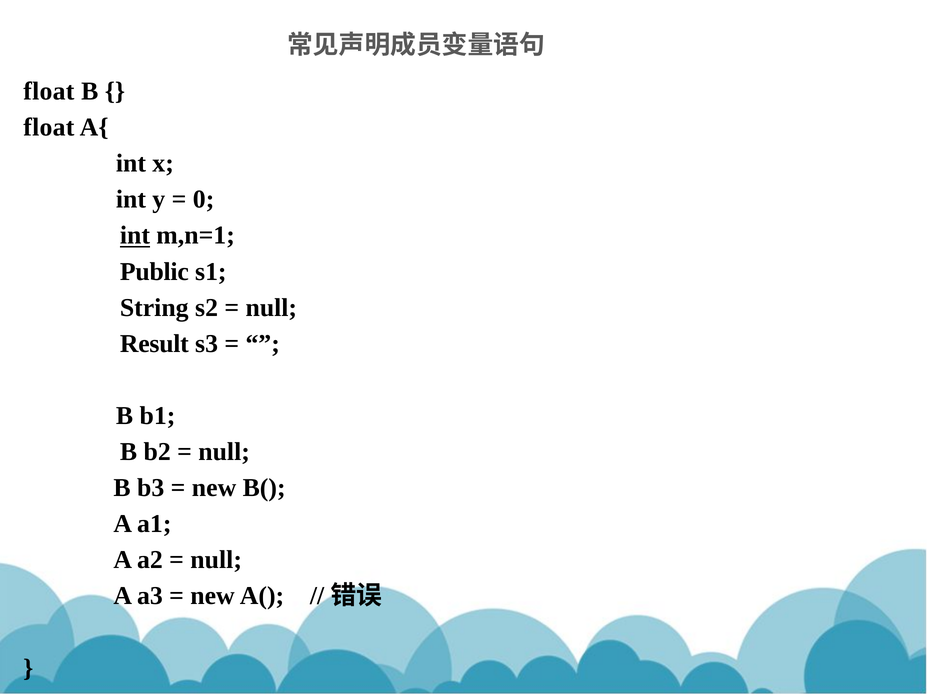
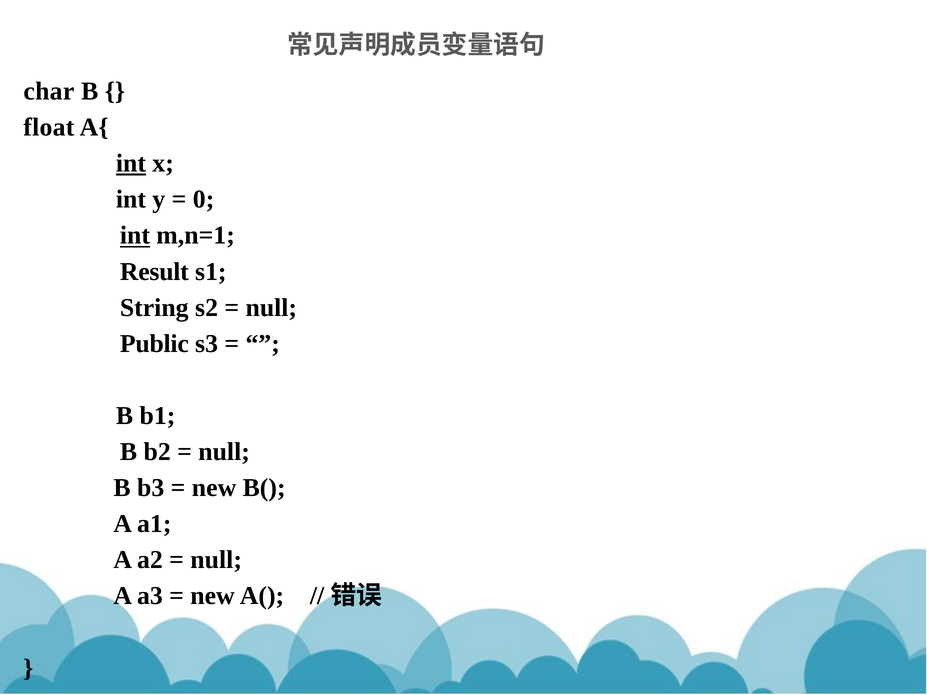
float: float -> char (49, 91)
int underline: none -> present (131, 163)
Public: Public -> Result (154, 272)
Result: Result -> Public (154, 344)
